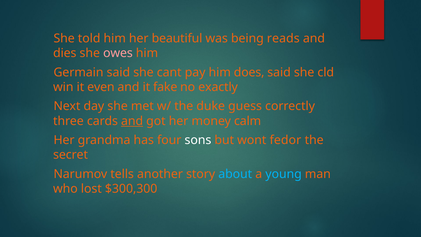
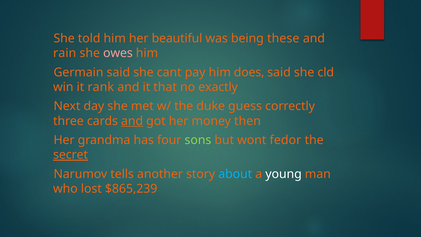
reads: reads -> these (283, 38)
dies: dies -> rain (65, 53)
even: even -> rank (101, 87)
fake: fake -> that (165, 87)
calm: calm -> then (247, 121)
sons colour: white -> light green (198, 140)
secret underline: none -> present (71, 155)
young colour: light blue -> white (284, 174)
$300,300: $300,300 -> $865,239 (131, 189)
